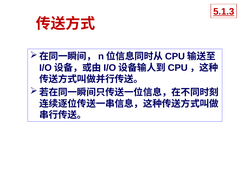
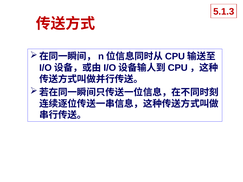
5.1.3 underline: present -> none (224, 12)
